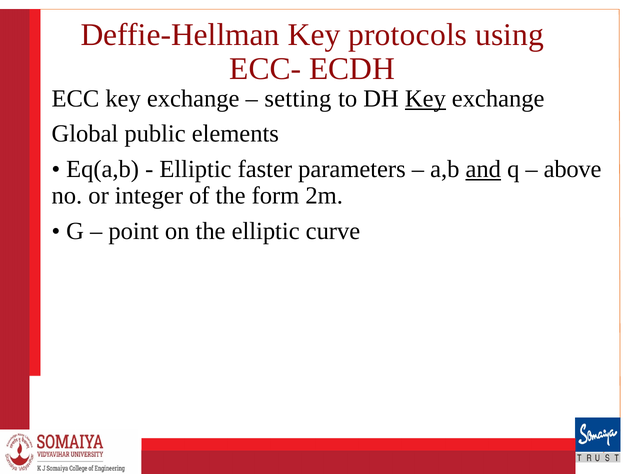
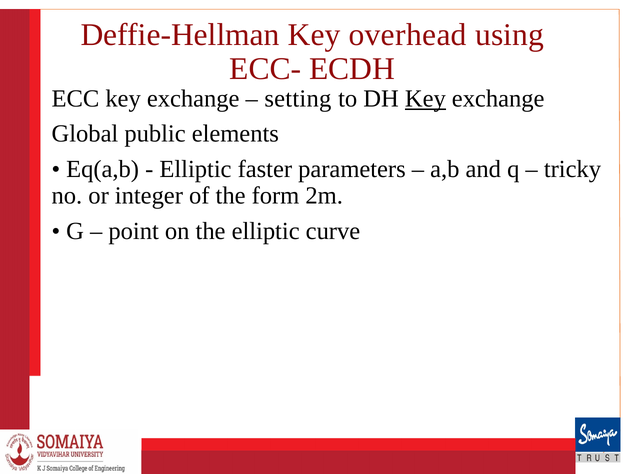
protocols: protocols -> overhead (408, 35)
and underline: present -> none (483, 169)
above: above -> tricky (572, 169)
